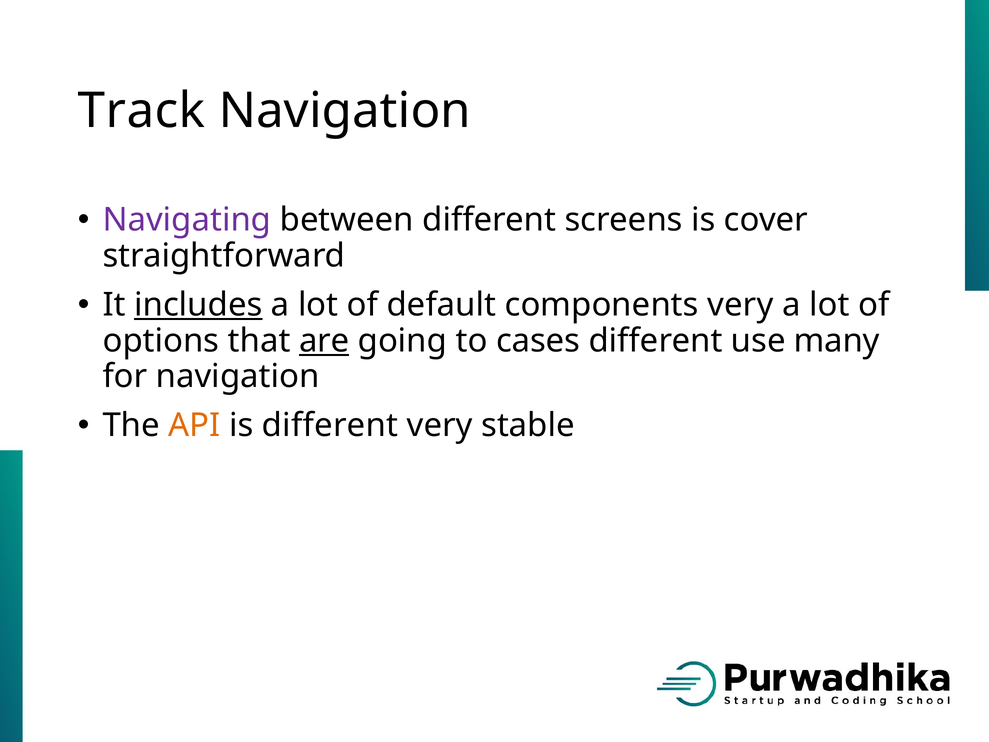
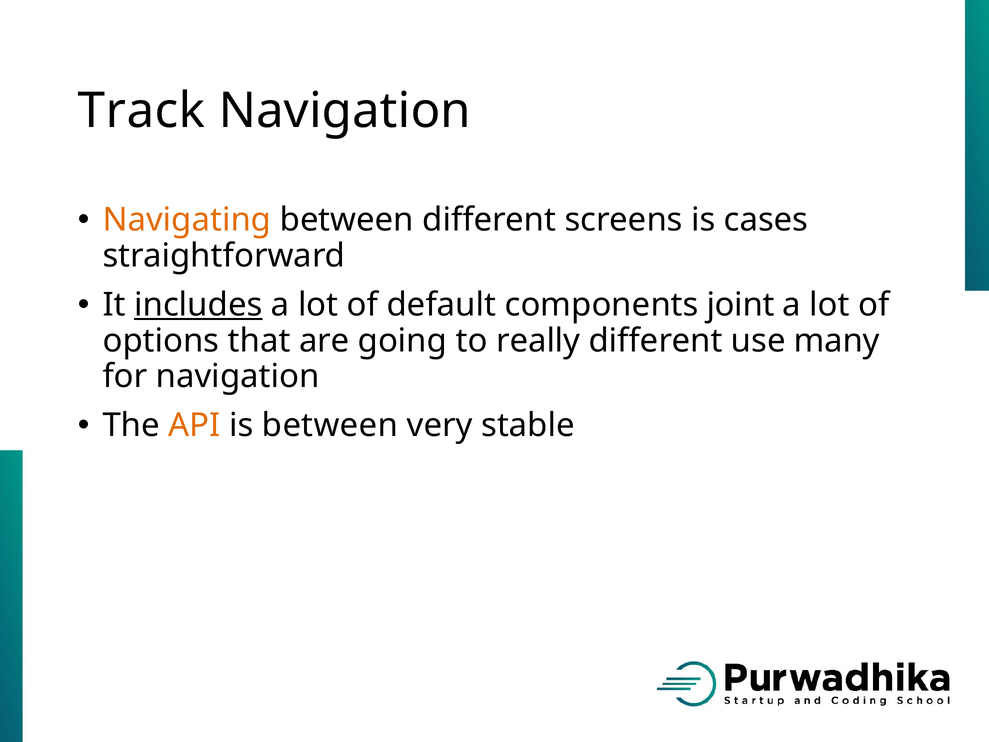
Navigating colour: purple -> orange (187, 220)
cover: cover -> cases (766, 220)
components very: very -> joint (741, 305)
are underline: present -> none (324, 341)
cases: cases -> really (538, 341)
is different: different -> between (330, 425)
